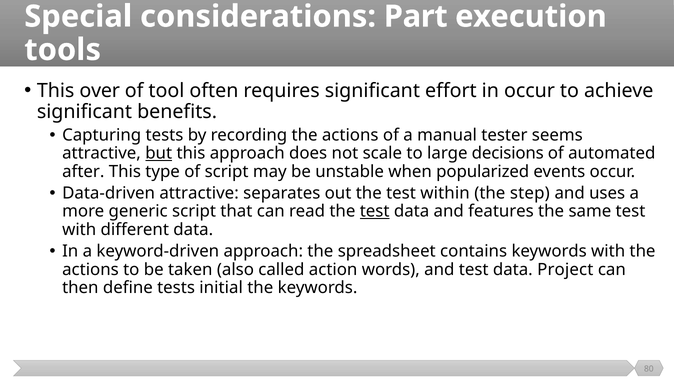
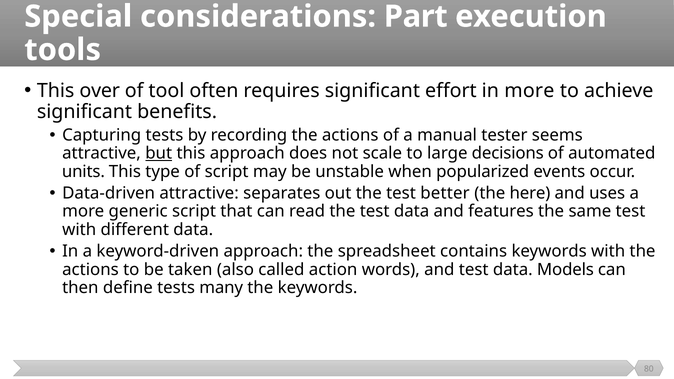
in occur: occur -> more (529, 91)
after: after -> units (83, 172)
within: within -> better (445, 193)
step: step -> here (530, 193)
test underline: present -> none (375, 211)
Project: Project -> Models (565, 270)
initial: initial -> many (221, 288)
